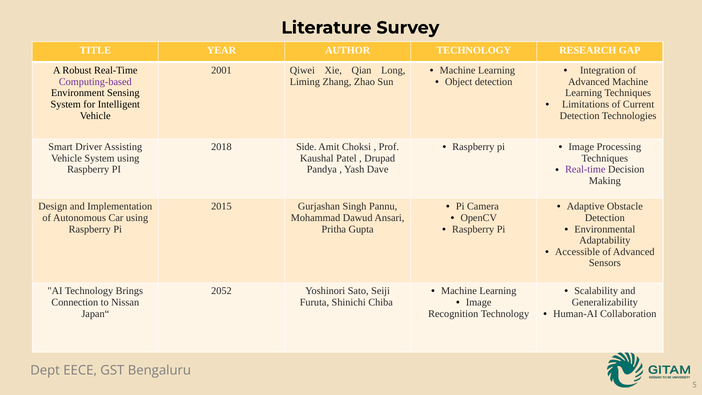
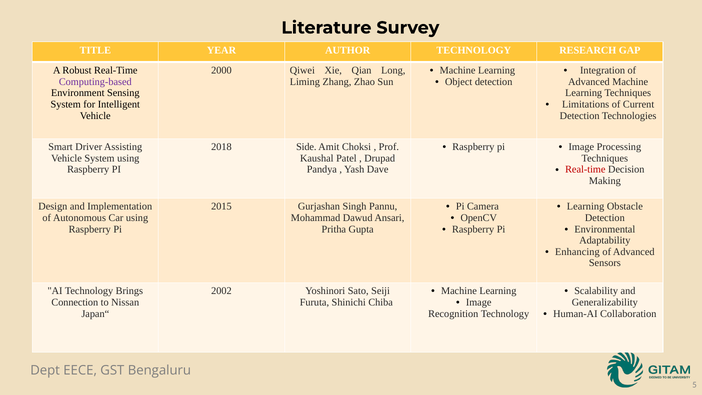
2001: 2001 -> 2000 (221, 70)
Real-time colour: purple -> red (585, 170)
Adaptive: Adaptive -> Learning (586, 206)
Accessible: Accessible -> Enhancing (577, 252)
2052: 2052 -> 2002 (221, 291)
